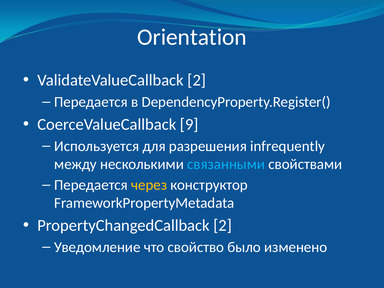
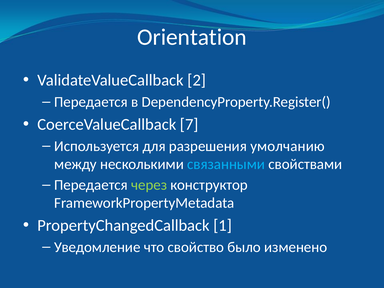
9: 9 -> 7 (189, 124)
infrequently: infrequently -> умолчанию (288, 146)
через colour: yellow -> light green (149, 185)
PropertyChangedCallback 2: 2 -> 1 (223, 225)
